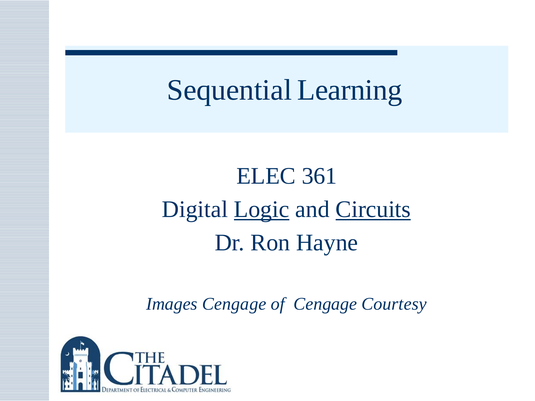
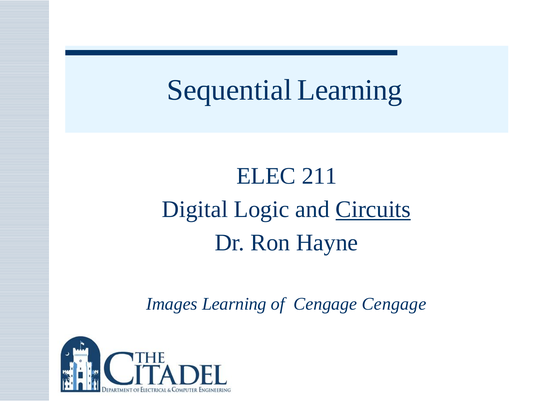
361: 361 -> 211 (319, 176)
Logic underline: present -> none (262, 210)
Images Cengage: Cengage -> Learning (234, 304)
Cengage Courtesy: Courtesy -> Cengage (394, 304)
